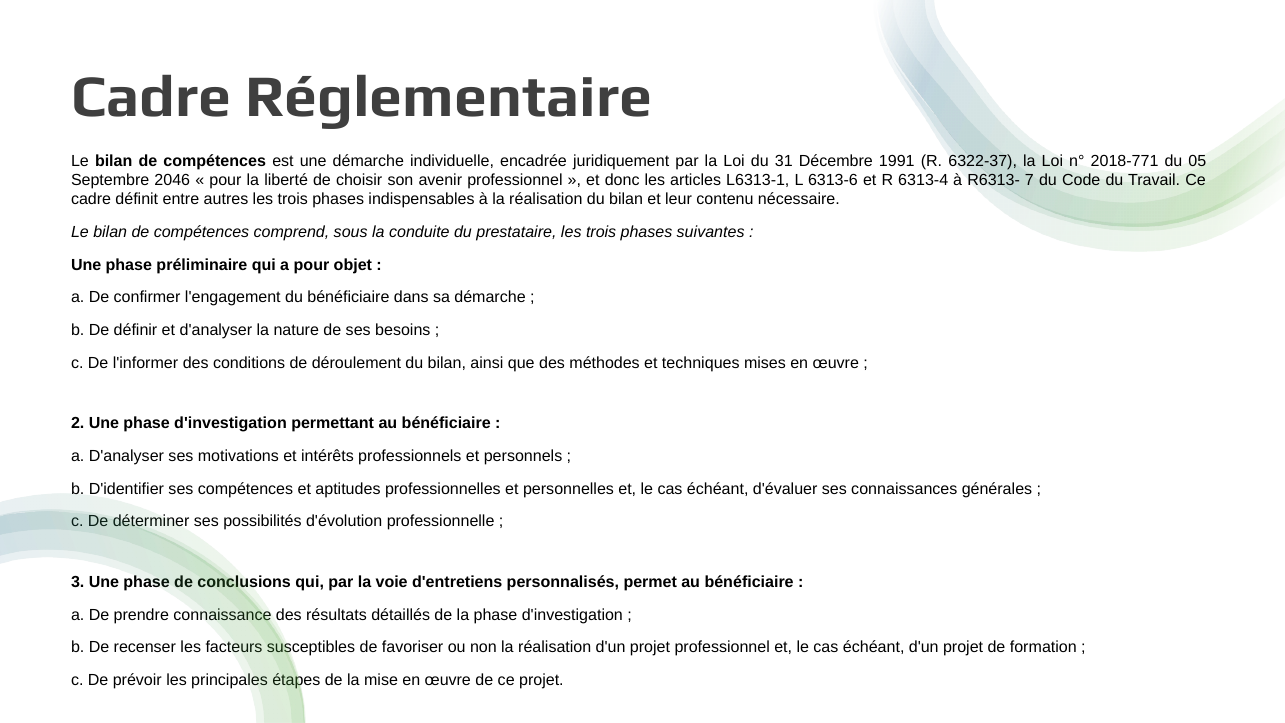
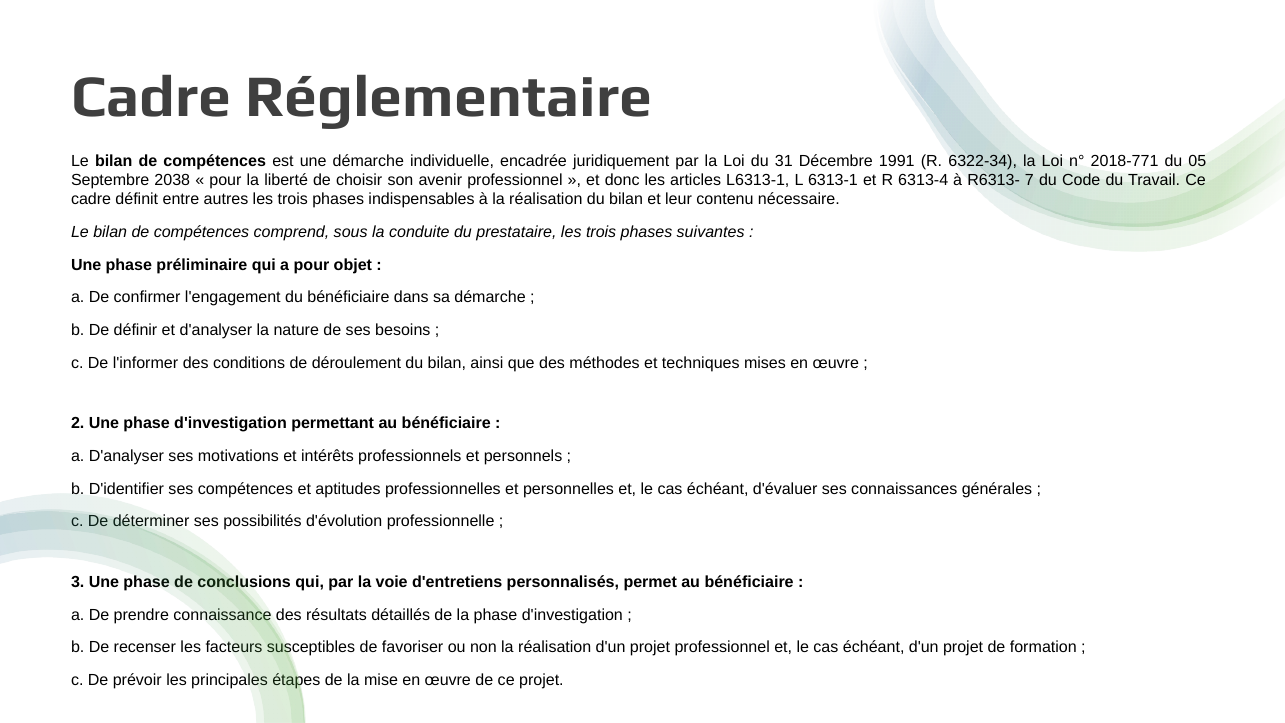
6322-37: 6322-37 -> 6322-34 (983, 161)
2046: 2046 -> 2038 (172, 180)
6313-6: 6313-6 -> 6313-1 (833, 180)
